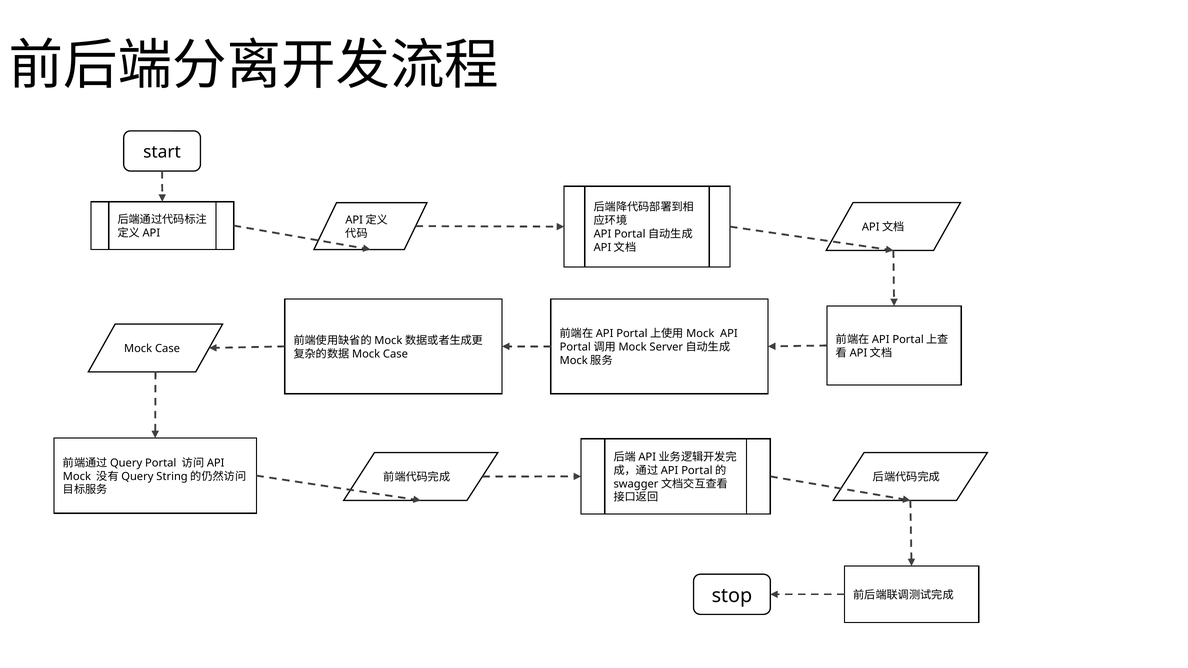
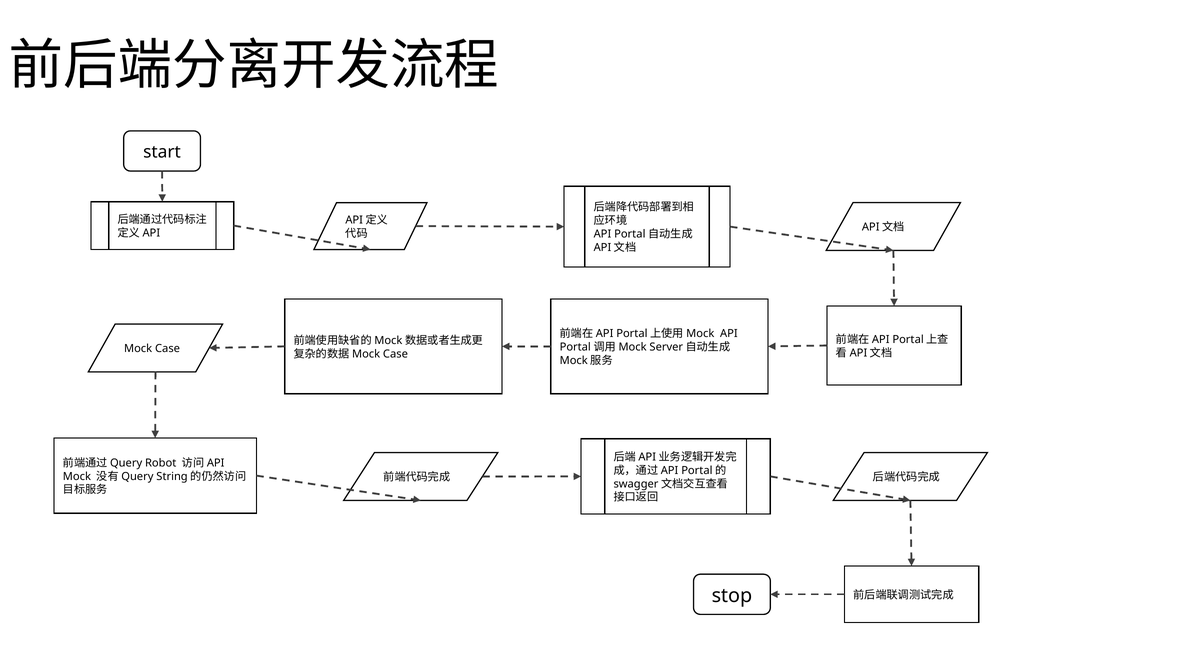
Portal: Portal -> Robot (161, 463)
